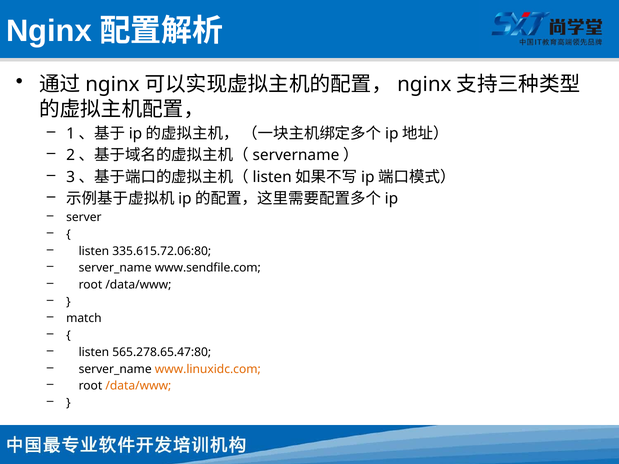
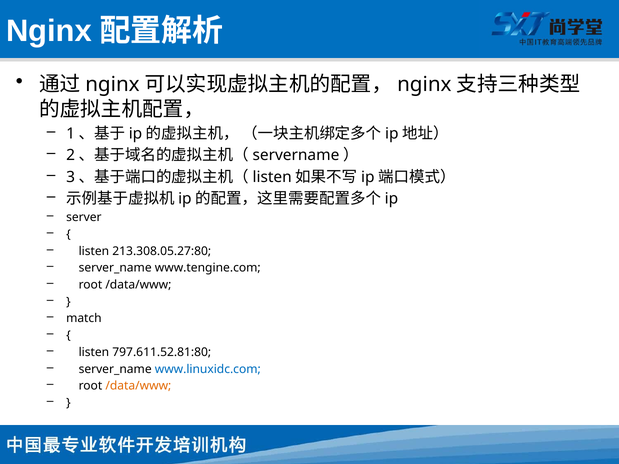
335.615.72.06:80: 335.615.72.06:80 -> 213.308.05.27:80 (162, 251)
www.sendfile.com: www.sendfile.com -> www.tengine.com (208, 268)
565.278.65.47:80: 565.278.65.47:80 -> 797.611.52.81:80 (162, 352)
www.linuxidc.com colour: orange -> blue (208, 369)
